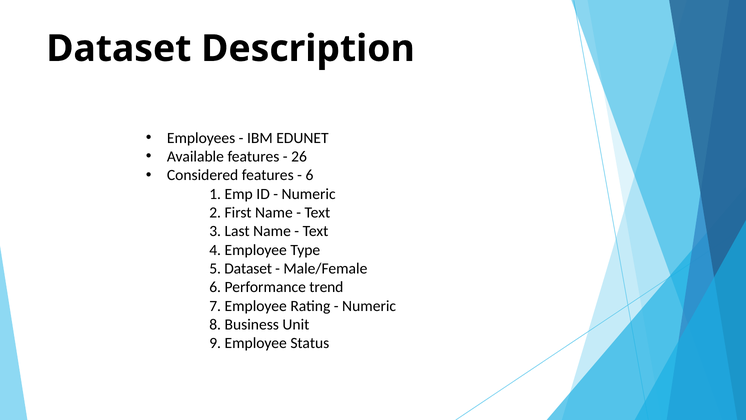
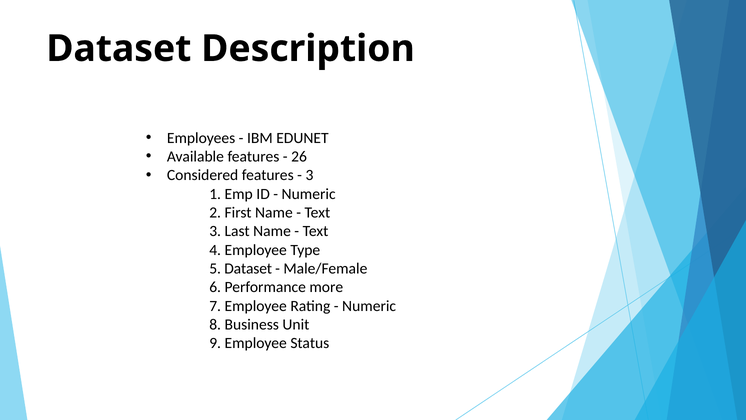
6: 6 -> 3 (309, 175)
trend: trend -> more (326, 287)
